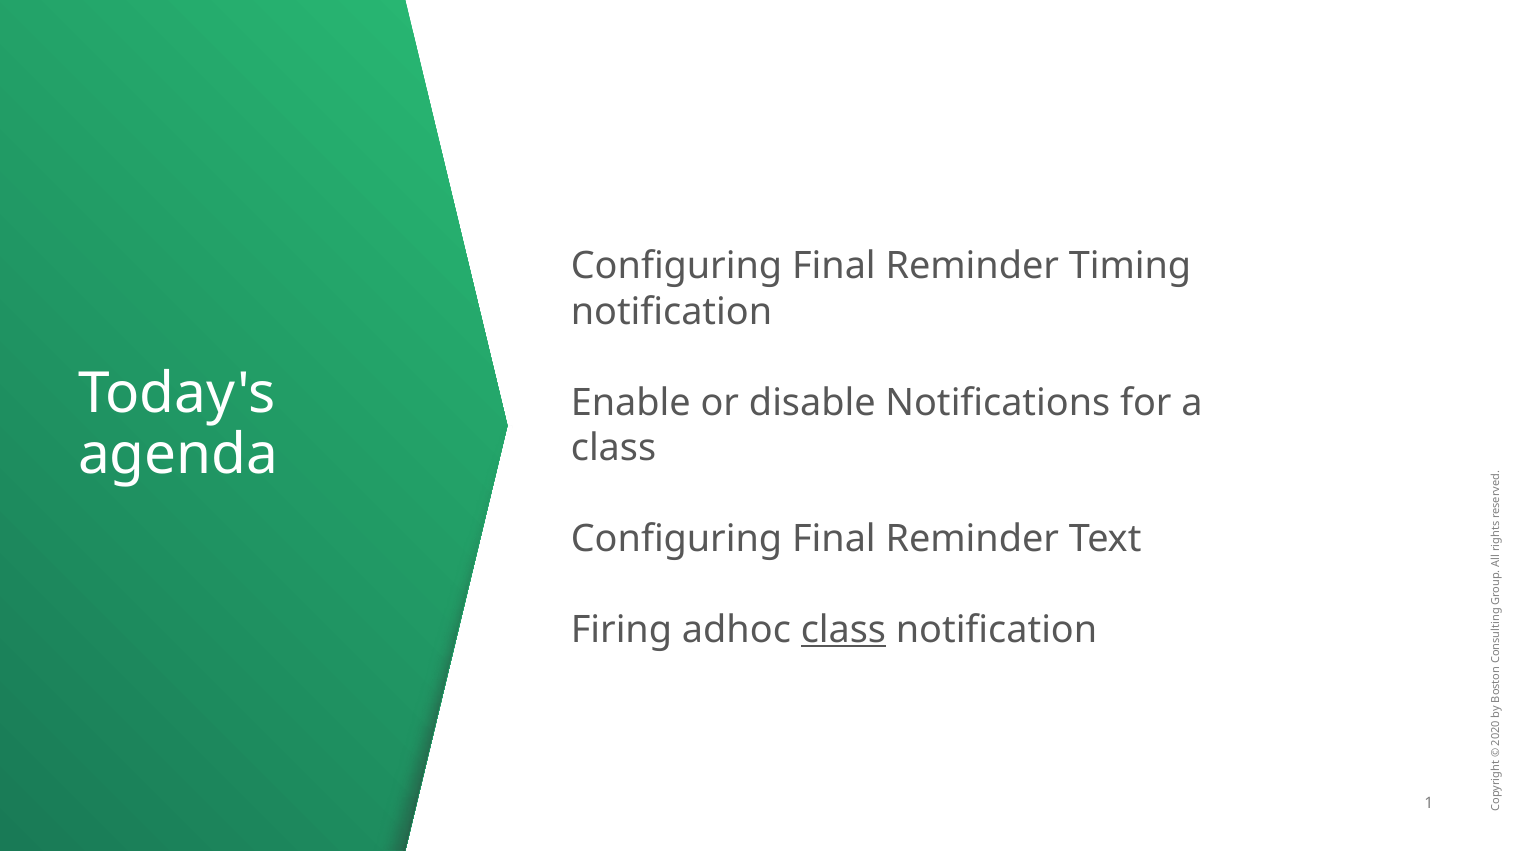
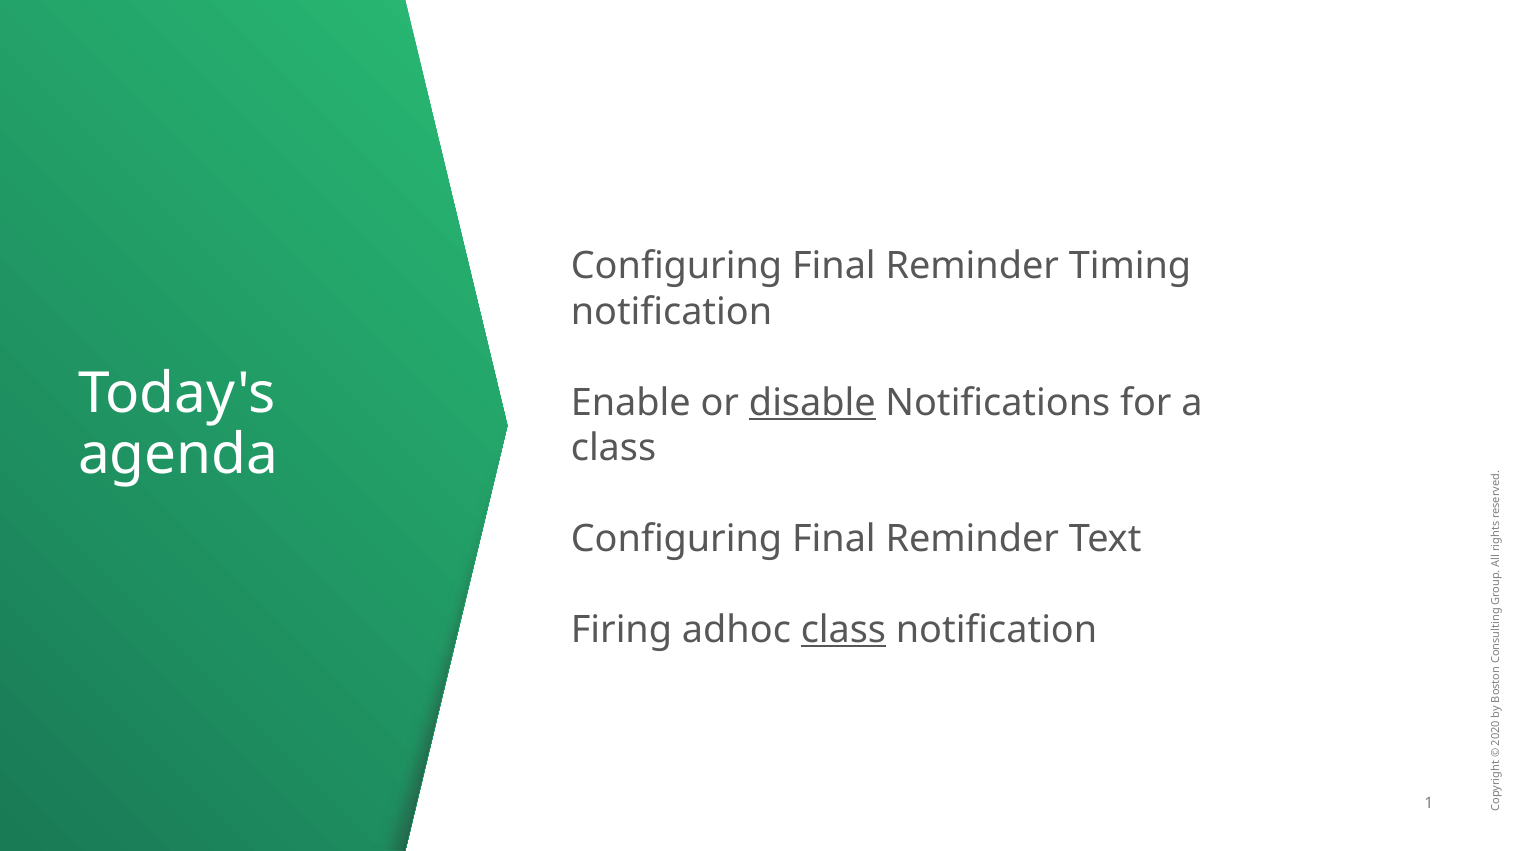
disable underline: none -> present (812, 403)
